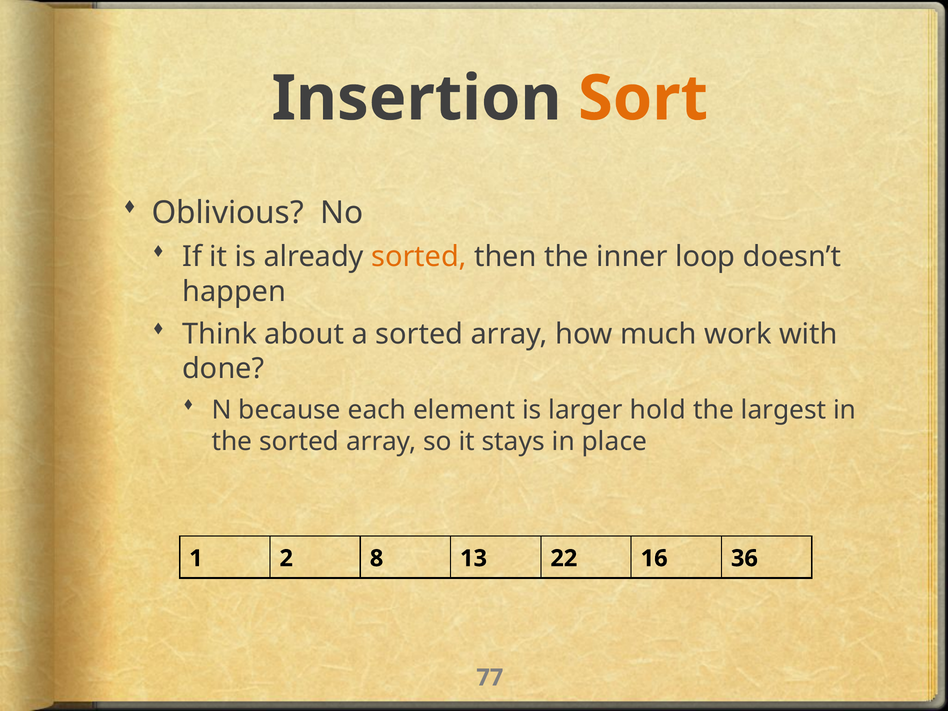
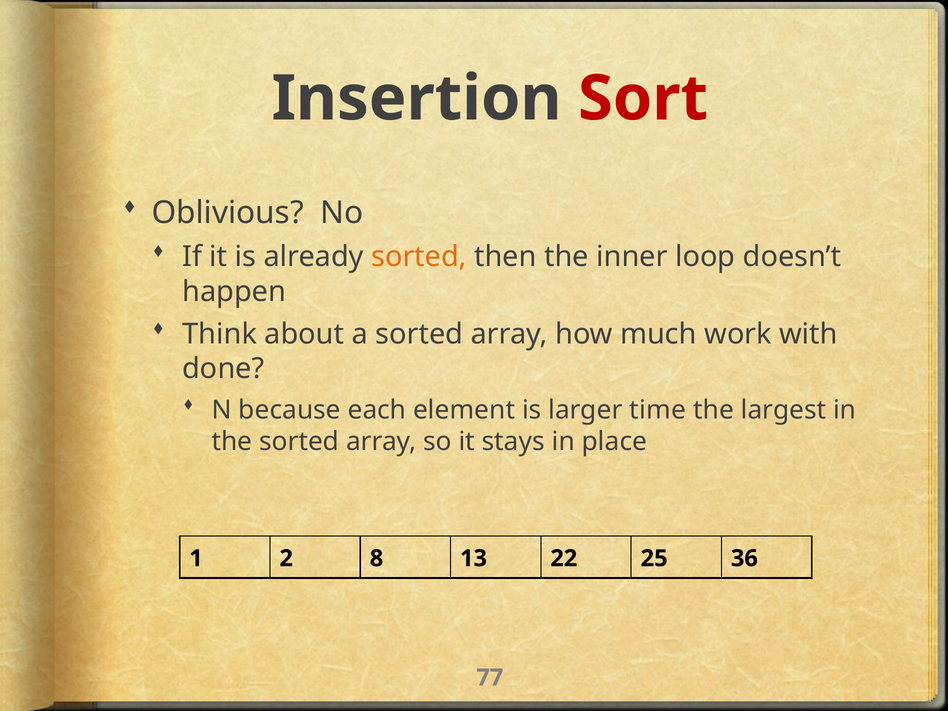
Sort colour: orange -> red (643, 99)
hold: hold -> time (658, 410)
16: 16 -> 25 (654, 558)
